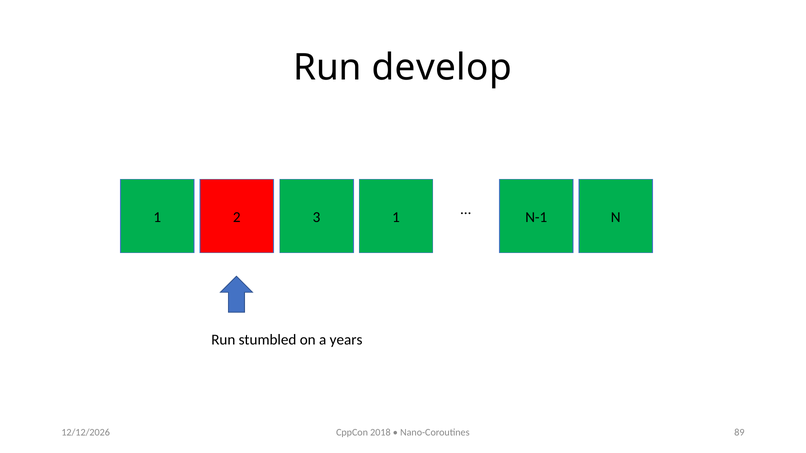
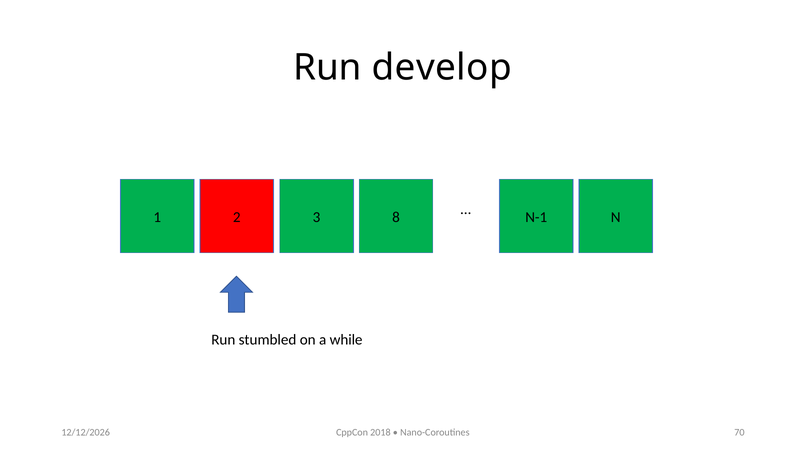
3 1: 1 -> 8 (396, 217)
years: years -> while (346, 340)
89: 89 -> 70 (739, 433)
